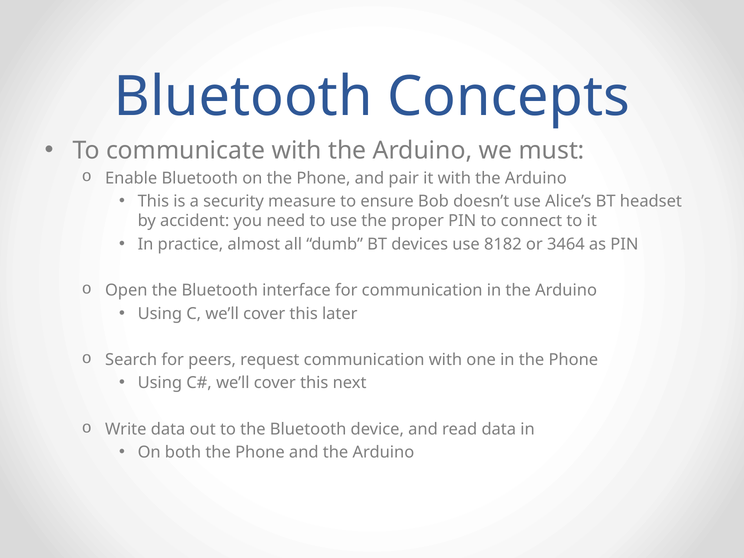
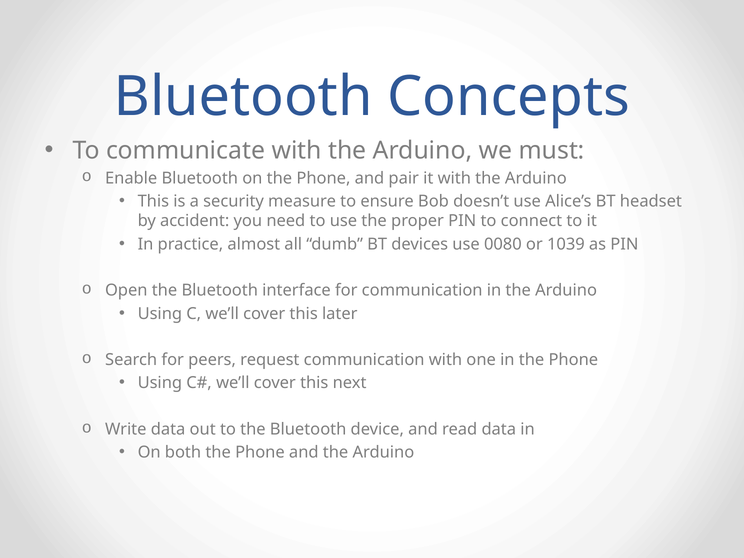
8182: 8182 -> 0080 (503, 244)
3464: 3464 -> 1039 (566, 244)
